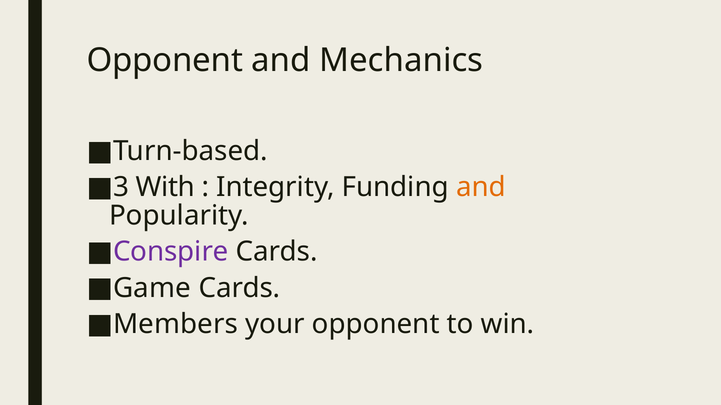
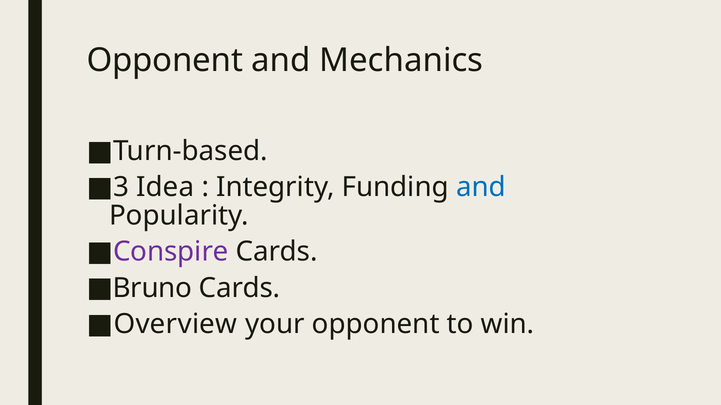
With: With -> Idea (165, 188)
and colour: orange -> blue (481, 188)
Game: Game -> Bruno (152, 288)
Members: Members -> Overview (175, 325)
